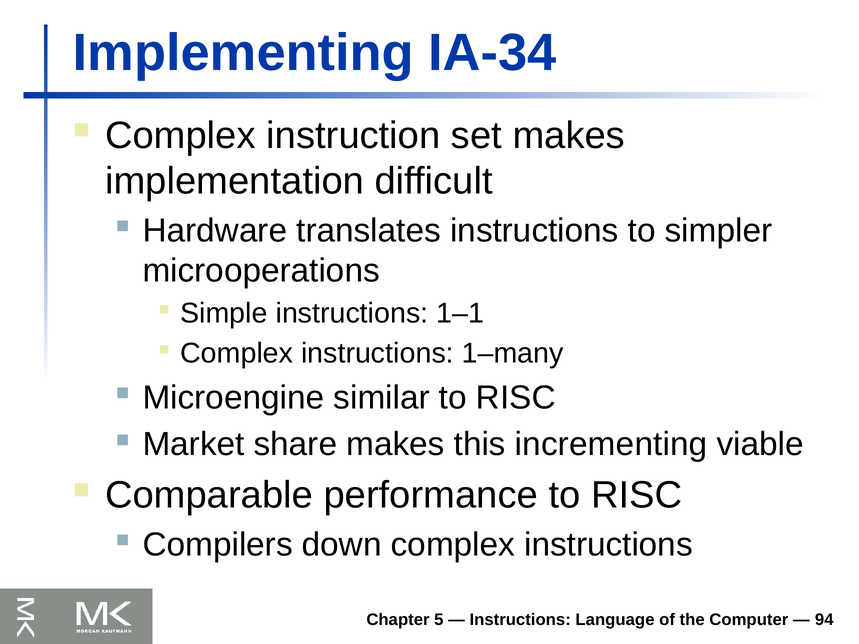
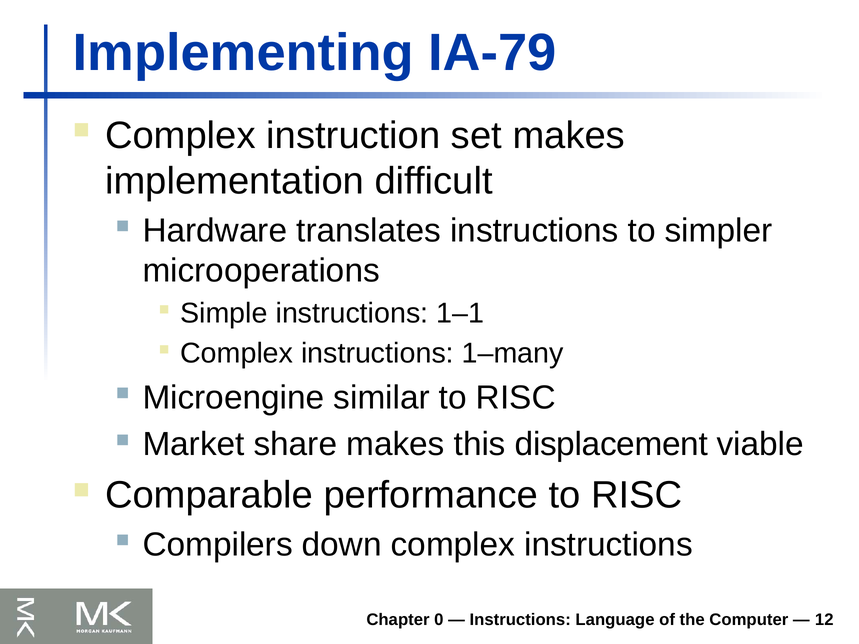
IA-34: IA-34 -> IA-79 (493, 53)
incrementing: incrementing -> displacement (611, 445)
5: 5 -> 0 (439, 620)
94: 94 -> 12 (824, 620)
